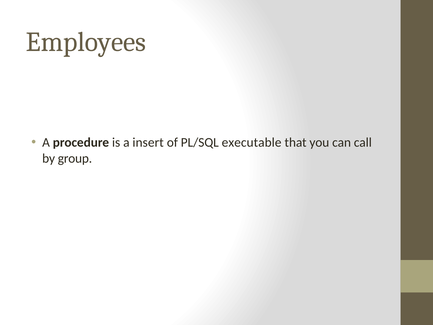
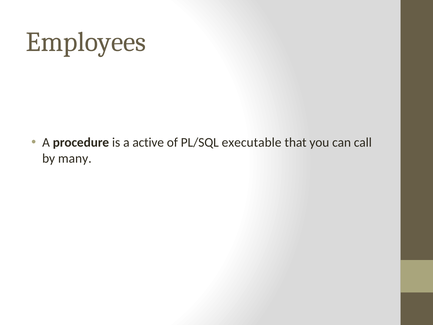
insert: insert -> active (148, 142)
group: group -> many (75, 158)
